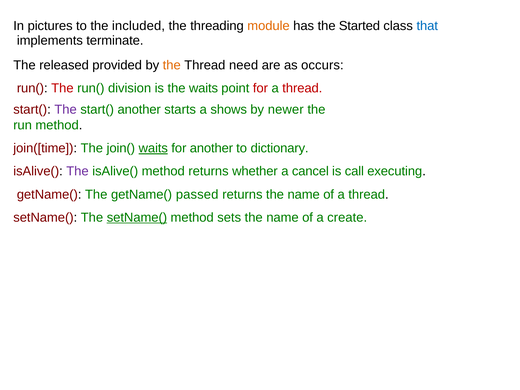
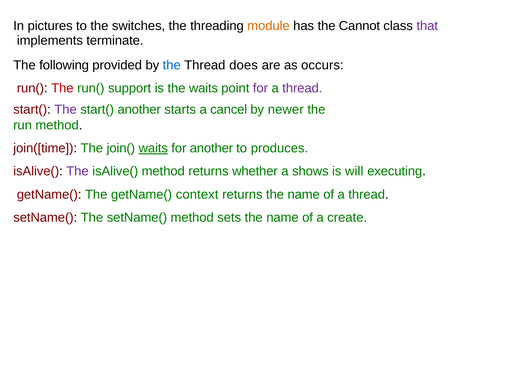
included: included -> switches (139, 26)
Started: Started -> Cannot (359, 26)
that colour: blue -> purple (427, 26)
released: released -> following (64, 65)
the colour: orange -> blue (172, 65)
need: need -> does (244, 65)
division: division -> support (130, 88)
for colour: red -> purple (260, 88)
thread colour: red -> purple (302, 88)
shows: shows -> cancel (229, 109)
dictionary: dictionary -> produces (280, 148)
cancel: cancel -> shows (310, 171)
call: call -> will (354, 171)
passed: passed -> context (197, 194)
setName( underline: present -> none (137, 217)
